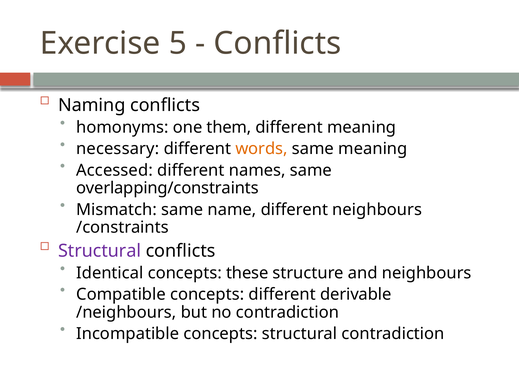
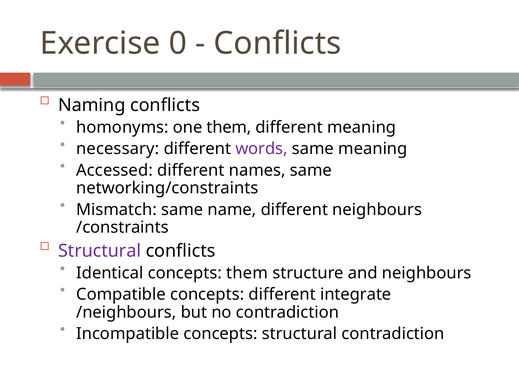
5: 5 -> 0 (178, 43)
words colour: orange -> purple (261, 149)
overlapping/constraints: overlapping/constraints -> networking/constraints (167, 188)
concepts these: these -> them (247, 273)
derivable: derivable -> integrate (356, 295)
